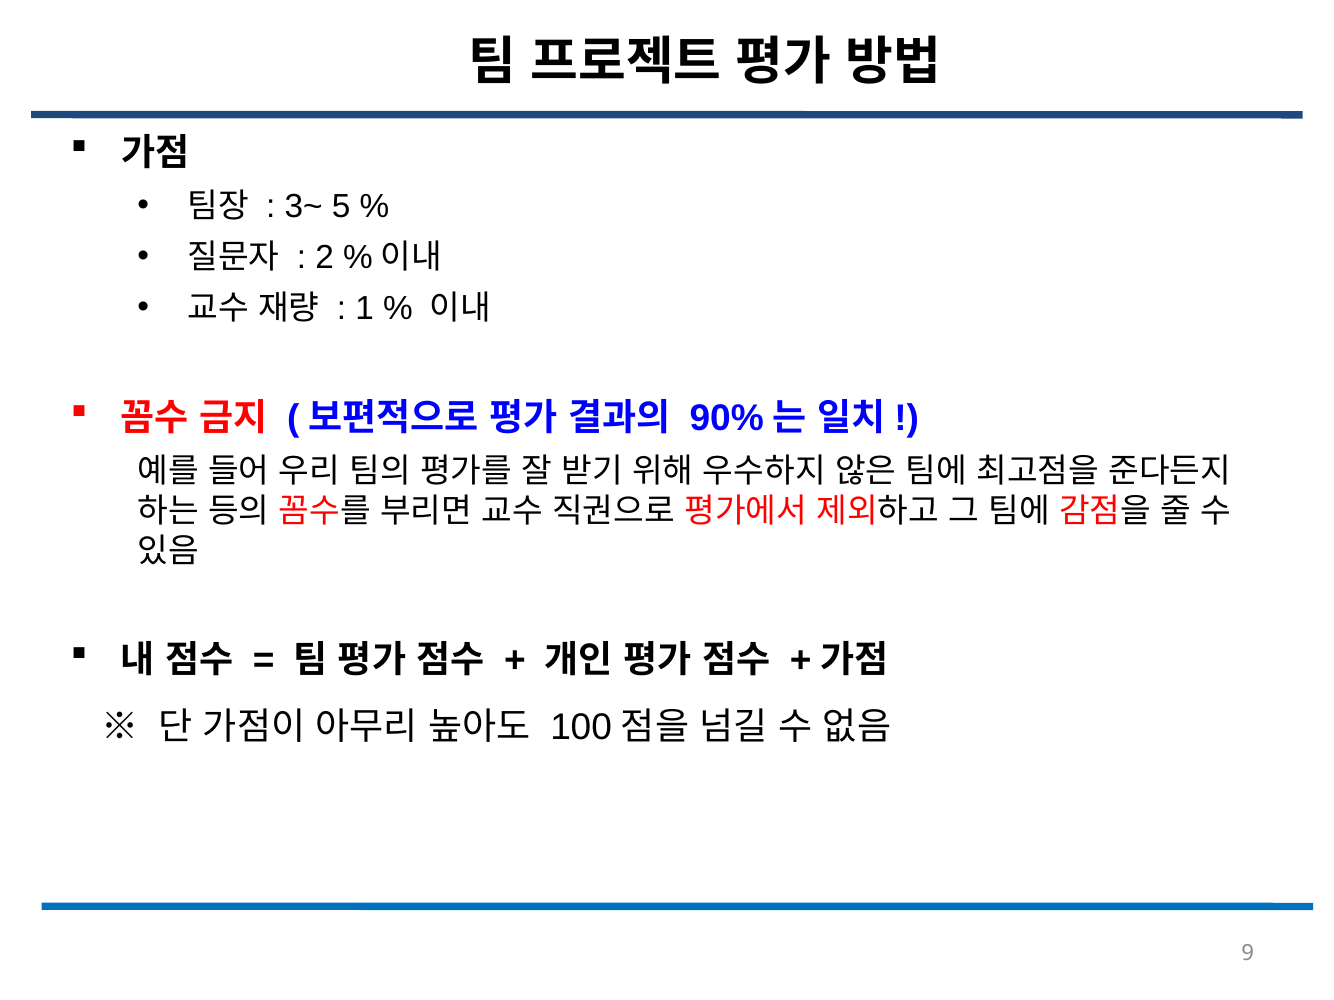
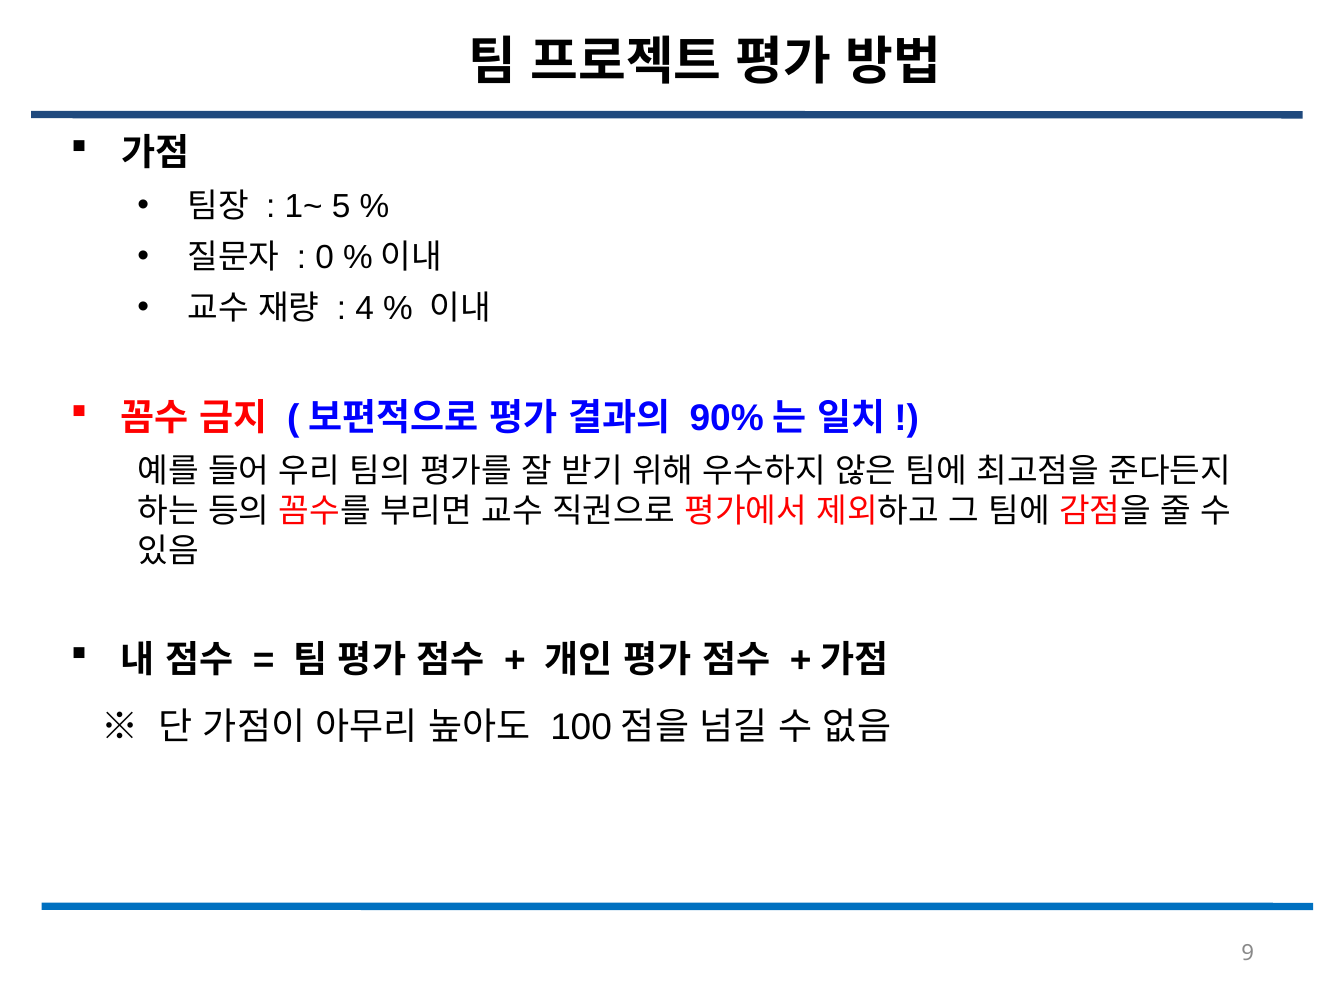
3~: 3~ -> 1~ (304, 207)
2: 2 -> 0 (325, 258)
1: 1 -> 4 (365, 309)
